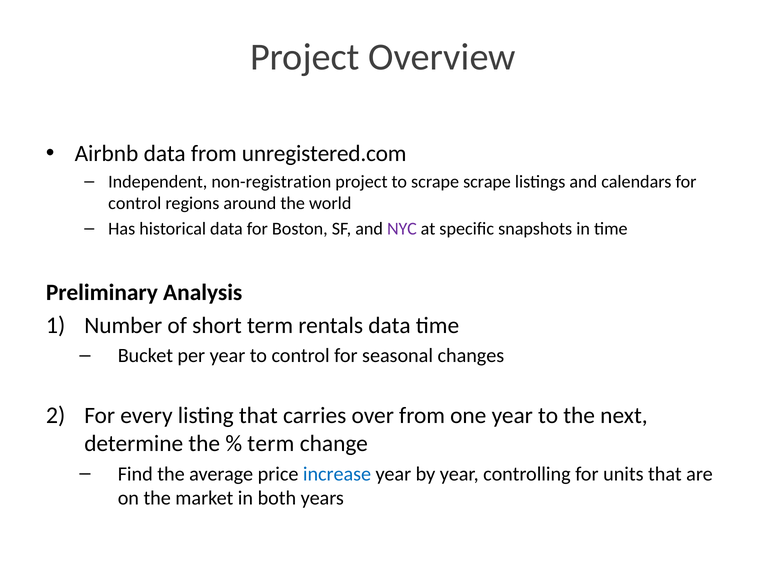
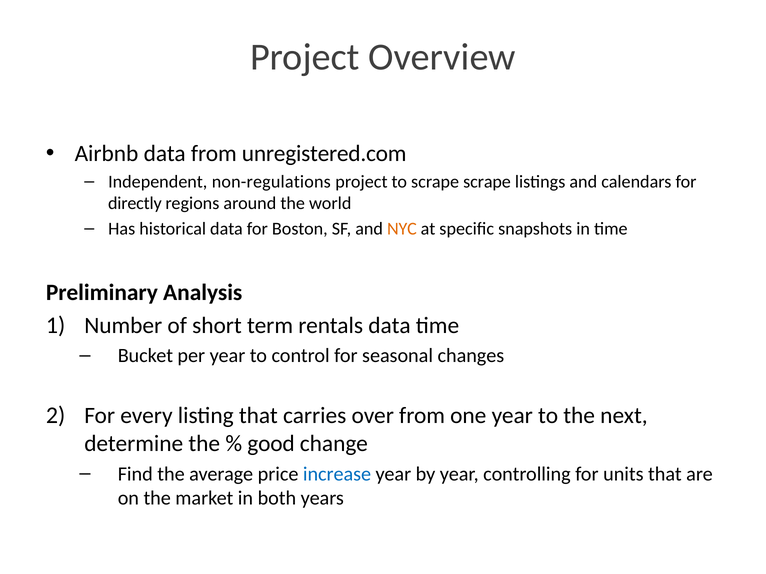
non-registration: non-registration -> non-regulations (271, 182)
control: control -> directly (135, 204)
NYC colour: purple -> orange (402, 229)
term: term -> good (271, 444)
